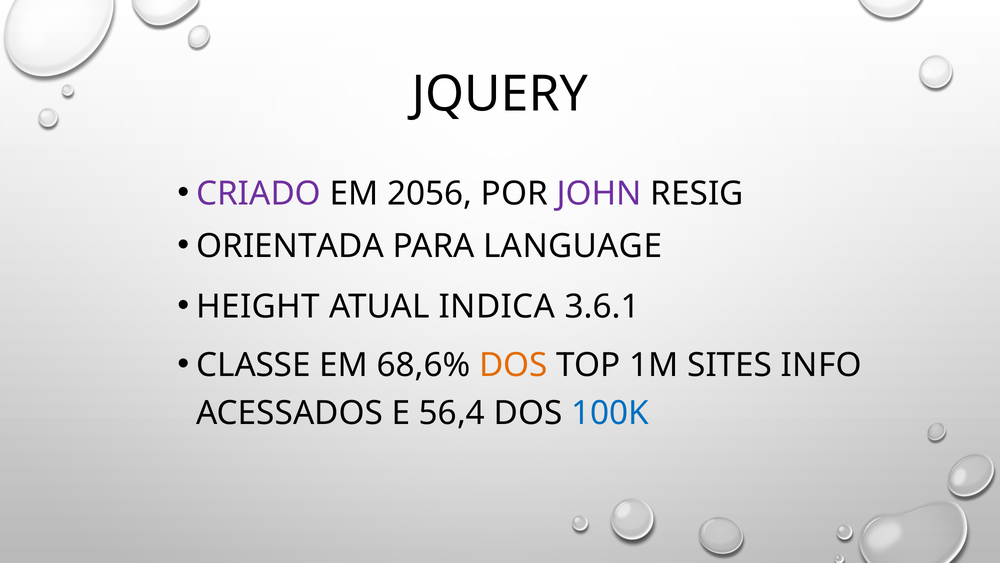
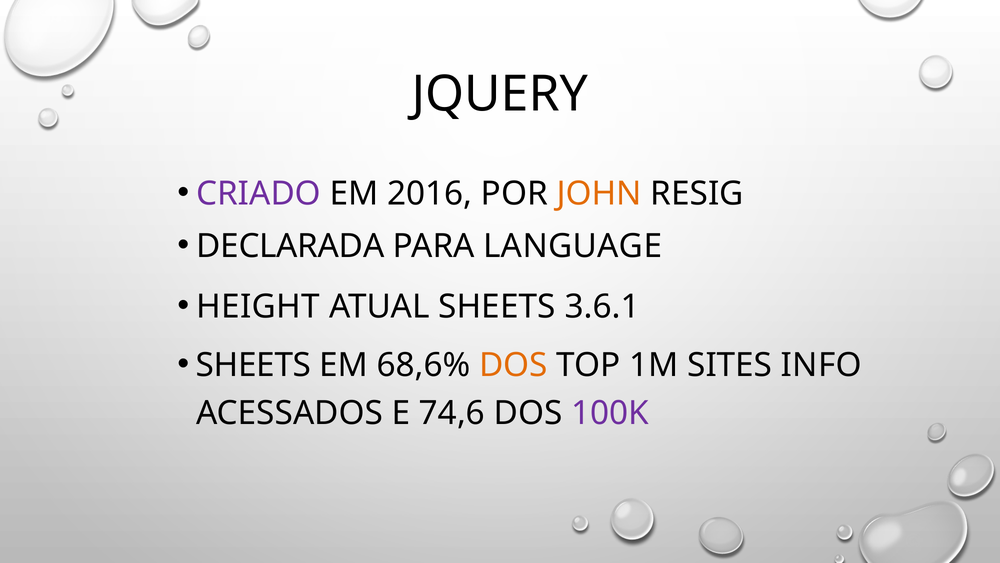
2056: 2056 -> 2016 (430, 193)
JOHN colour: purple -> orange (599, 193)
ORIENTADA: ORIENTADA -> DECLARADA (290, 246)
ATUAL INDICA: INDICA -> SHEETS (497, 306)
CLASSE: CLASSE -> SHEETS (254, 365)
56,4: 56,4 -> 74,6 (452, 413)
100K colour: blue -> purple (610, 413)
